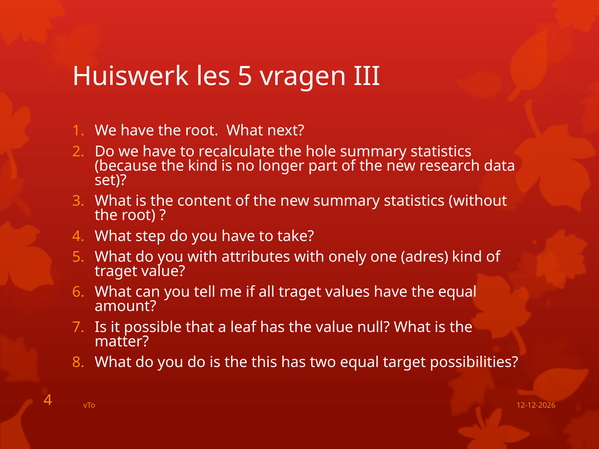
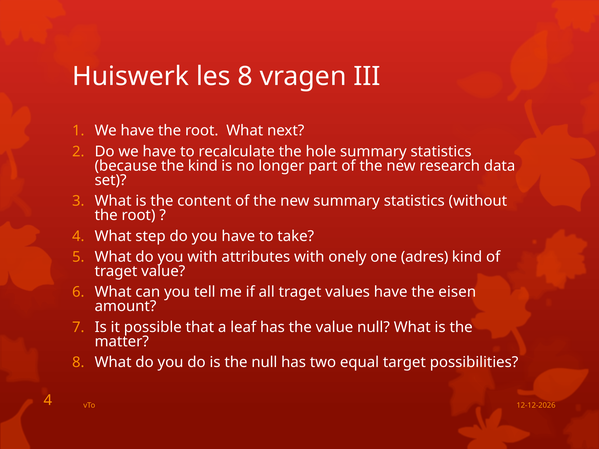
les 5: 5 -> 8 (245, 76)
the equal: equal -> eisen (457, 292)
the this: this -> null (264, 362)
